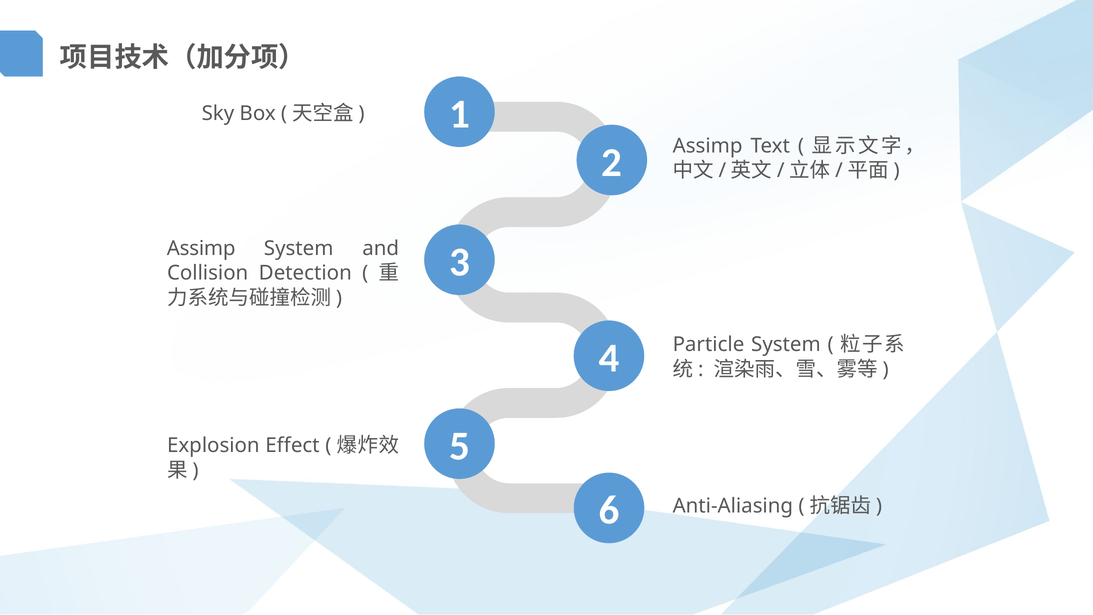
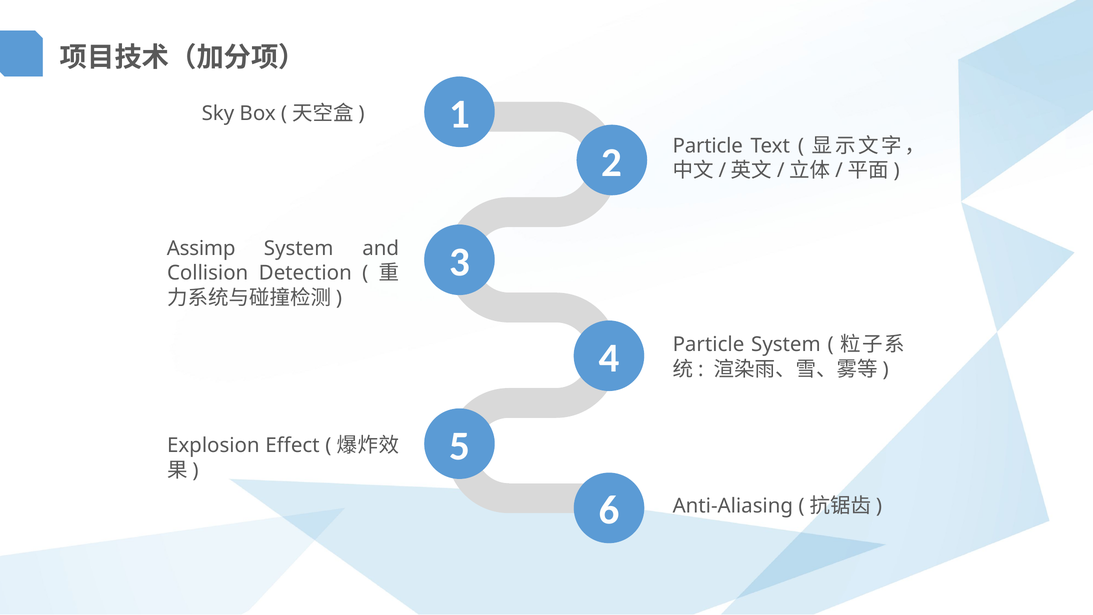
Assimp: Assimp -> Particle (708, 146)
